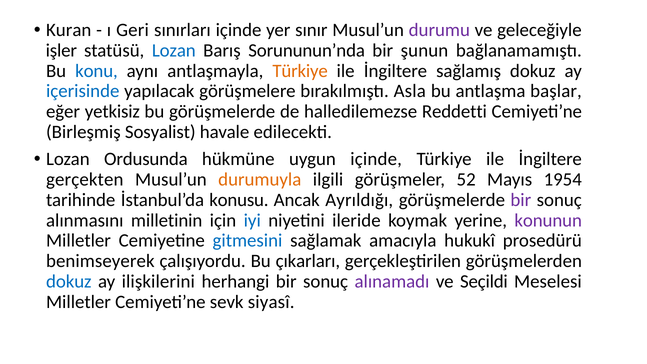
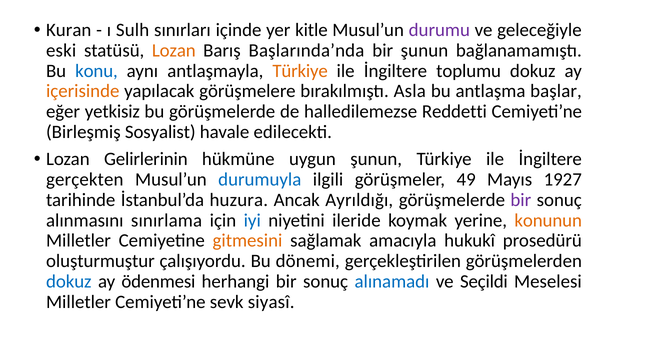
Geri: Geri -> Sulh (133, 30)
sınır: sınır -> kitle (311, 30)
işler: işler -> eski (61, 50)
Lozan colour: blue -> orange (174, 50)
Sorununun’nda: Sorununun’nda -> Başlarında’nda (306, 50)
sağlamış: sağlamış -> toplumu (469, 71)
içerisinde colour: blue -> orange (83, 91)
Ordusunda: Ordusunda -> Gelirlerinin (146, 159)
uygun içinde: içinde -> şunun (376, 159)
durumuyla colour: orange -> blue (260, 179)
52: 52 -> 49 (466, 179)
1954: 1954 -> 1927 (563, 179)
konusu: konusu -> huzura (239, 200)
milletinin: milletinin -> sınırlama (167, 220)
konunun colour: purple -> orange (548, 220)
gitmesini colour: blue -> orange (247, 241)
benimseyerek: benimseyerek -> oluşturmuştur (100, 261)
çıkarları: çıkarları -> dönemi (308, 261)
ilişkilerini: ilişkilerini -> ödenmesi (158, 281)
alınamadı colour: purple -> blue (392, 281)
